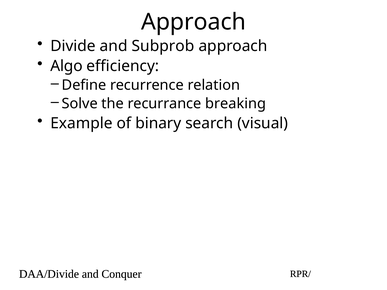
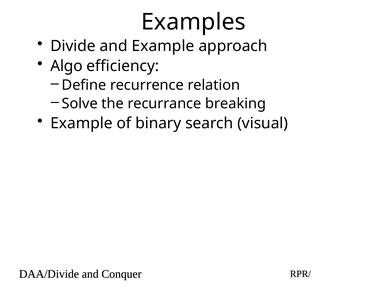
Approach: Approach -> Examples (193, 22)
and Subprob: Subprob -> Example (163, 46)
